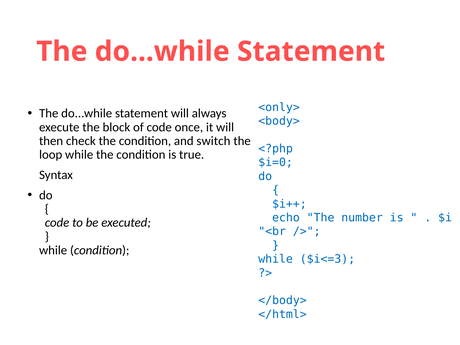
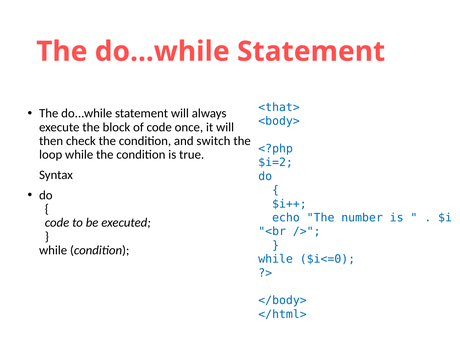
<only>: <only> -> <that> (279, 107)
$i=0: $i=0 -> $i=2 (276, 162)
$i<=3: $i<=3 -> $i<=0 (327, 259)
